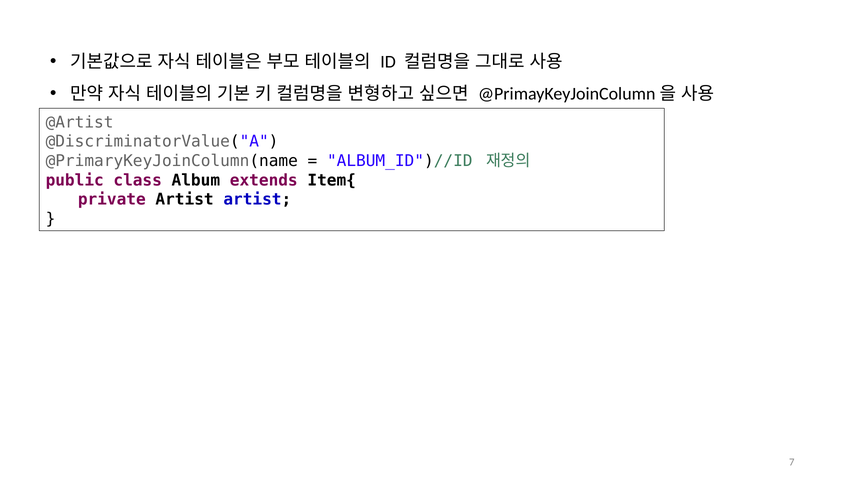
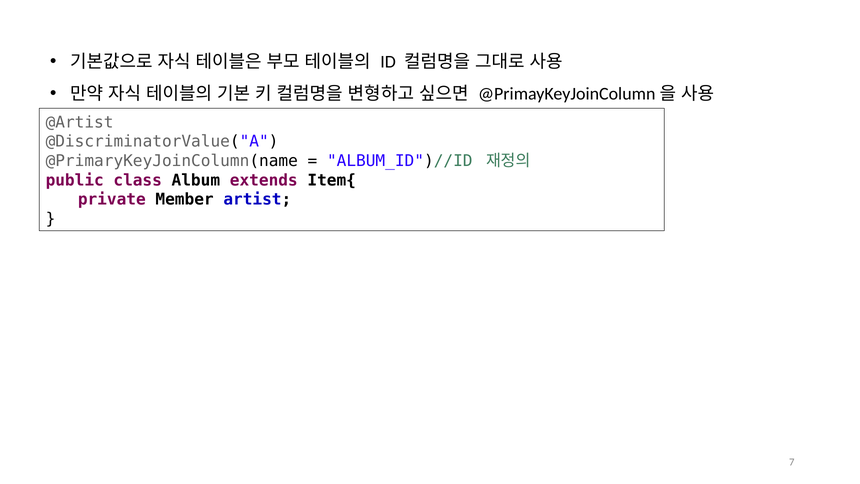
private Artist: Artist -> Member (185, 200)
